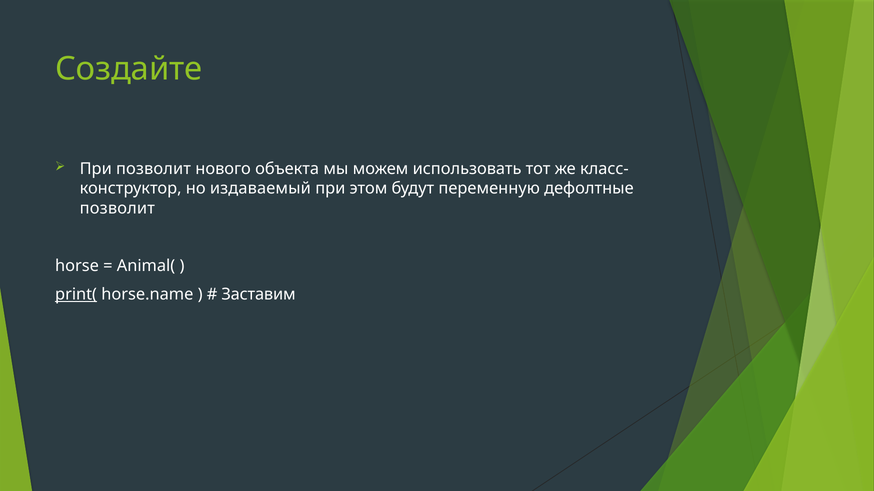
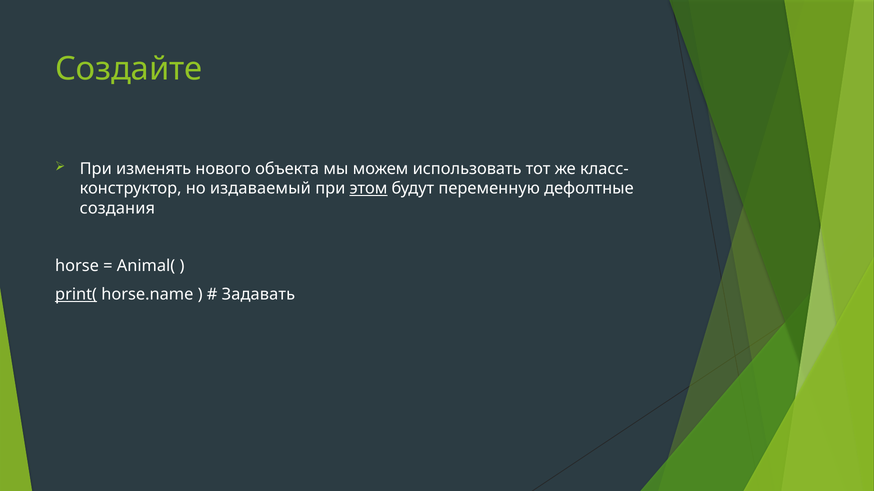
При позволит: позволит -> изменять (154, 169)
этом underline: none -> present (368, 189)
позволит: позволит -> создания (117, 208)
Заставим: Заставим -> Задавать (258, 295)
